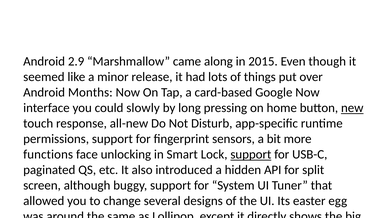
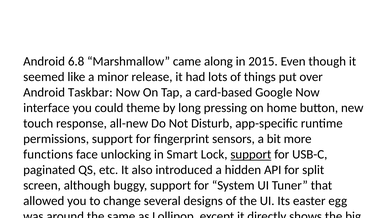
2.9: 2.9 -> 6.8 (76, 61)
Months: Months -> Taskbar (90, 92)
slowly: slowly -> theme (143, 108)
new underline: present -> none (352, 108)
